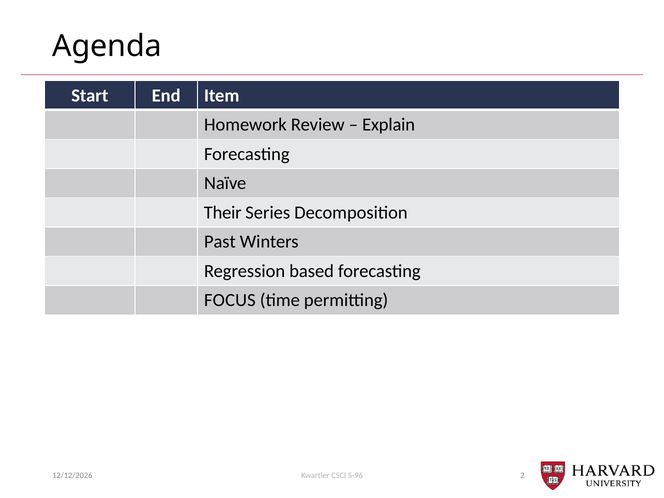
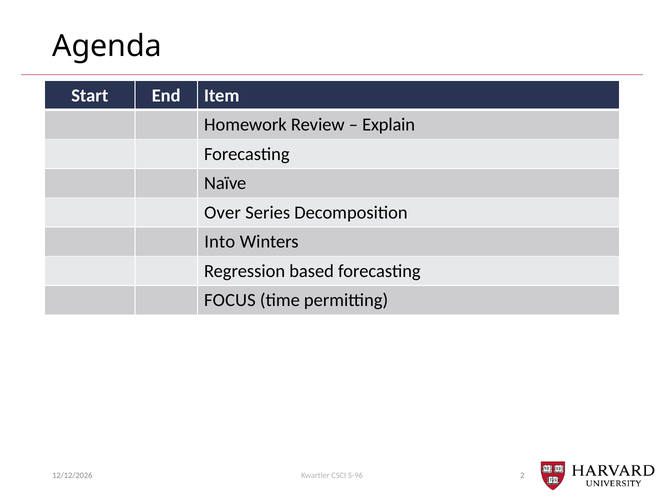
Their: Their -> Over (223, 213)
Past: Past -> Into (220, 242)
